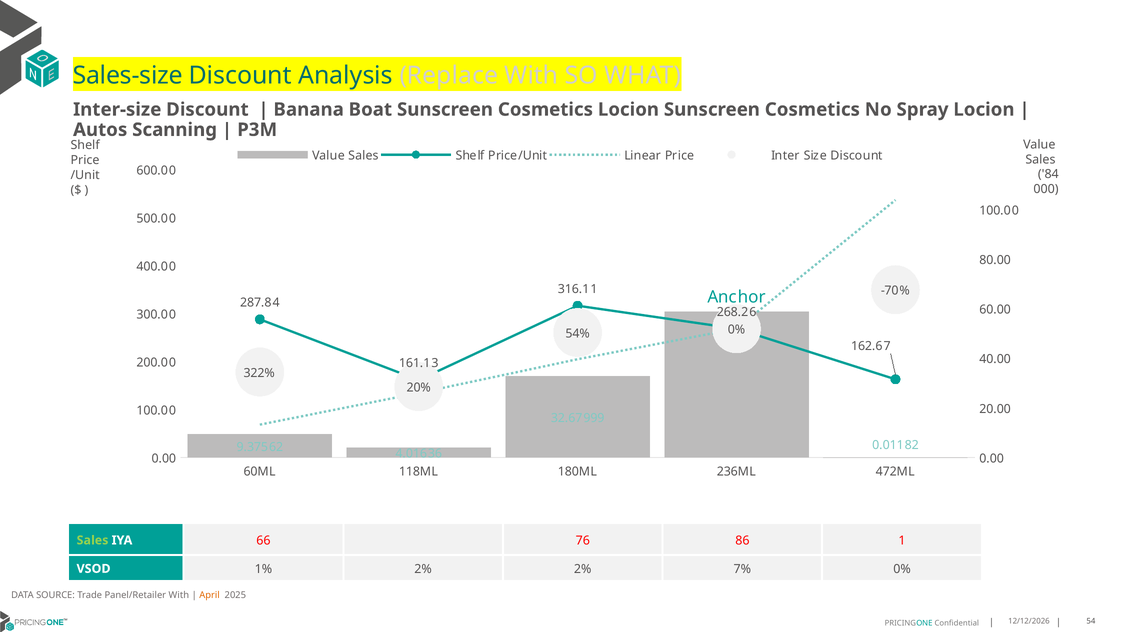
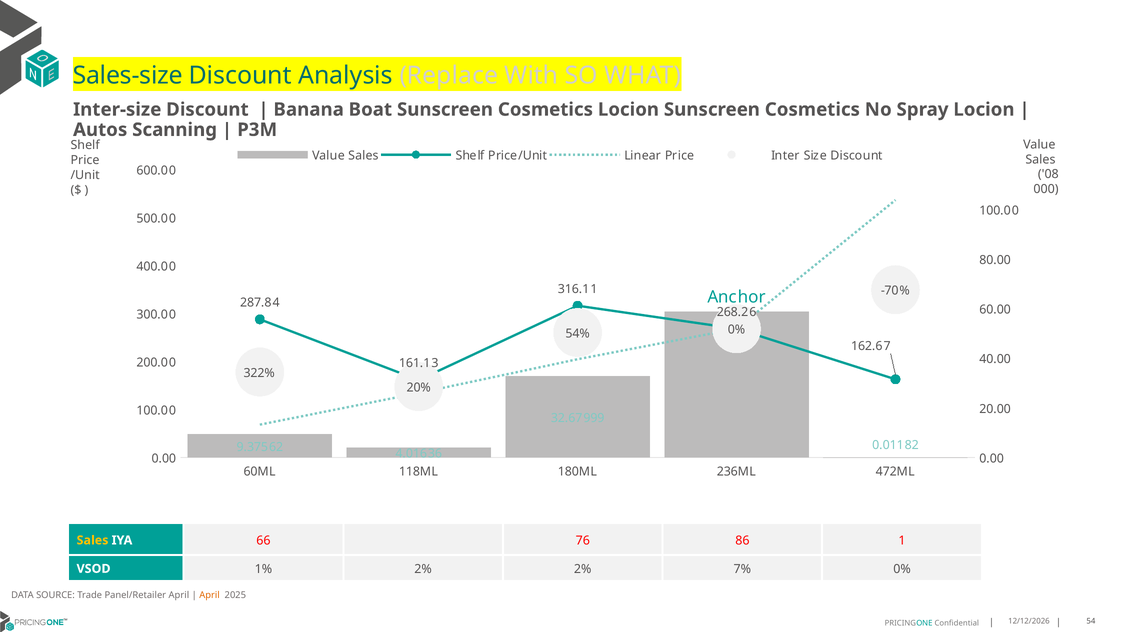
84: 84 -> 08 (1048, 174)
Sales colour: light green -> yellow (92, 540)
Panel/Retailer With: With -> April (179, 595)
